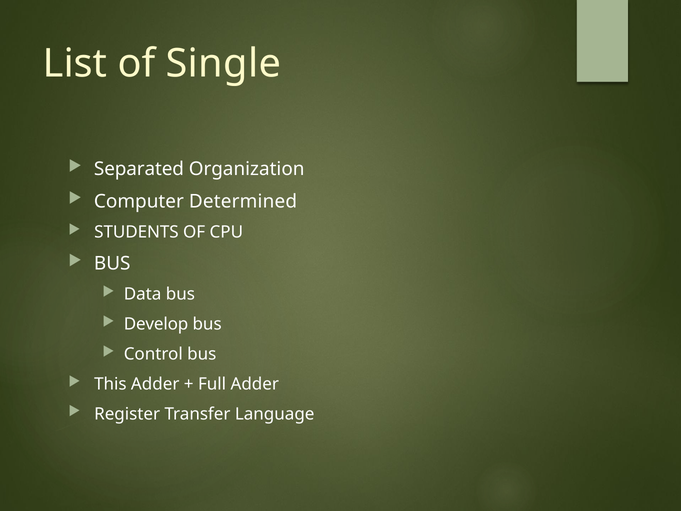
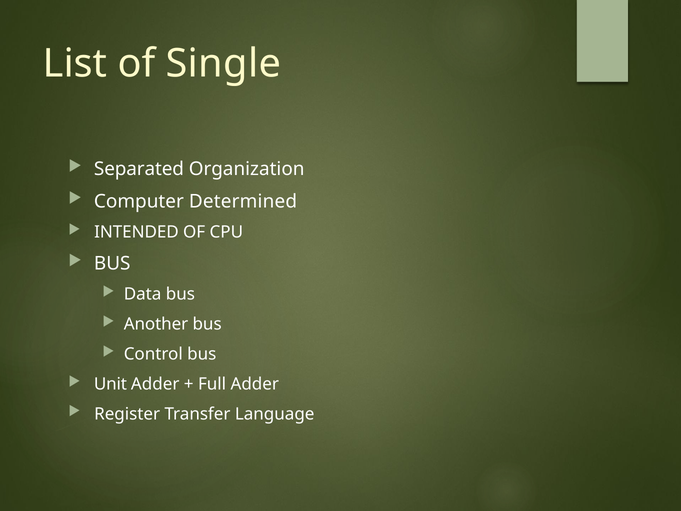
STUDENTS: STUDENTS -> INTENDED (136, 232)
Develop: Develop -> Another (156, 324)
This: This -> Unit (110, 384)
